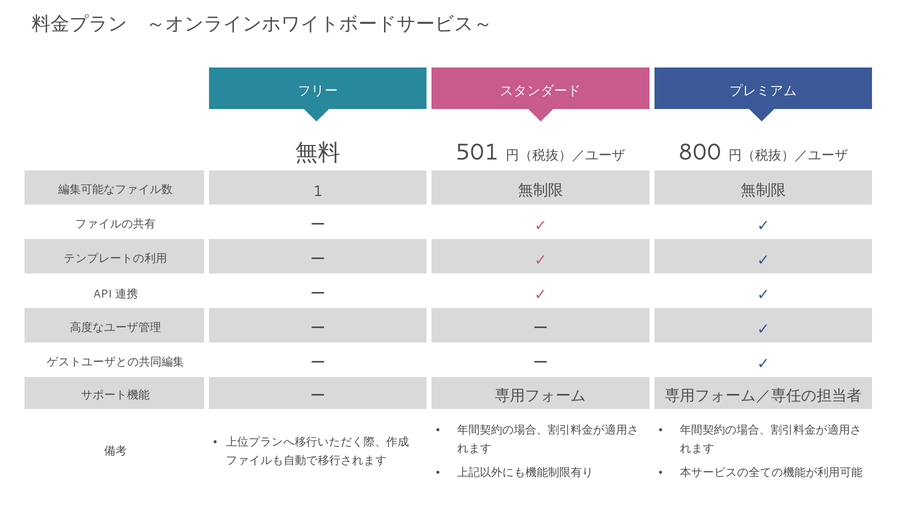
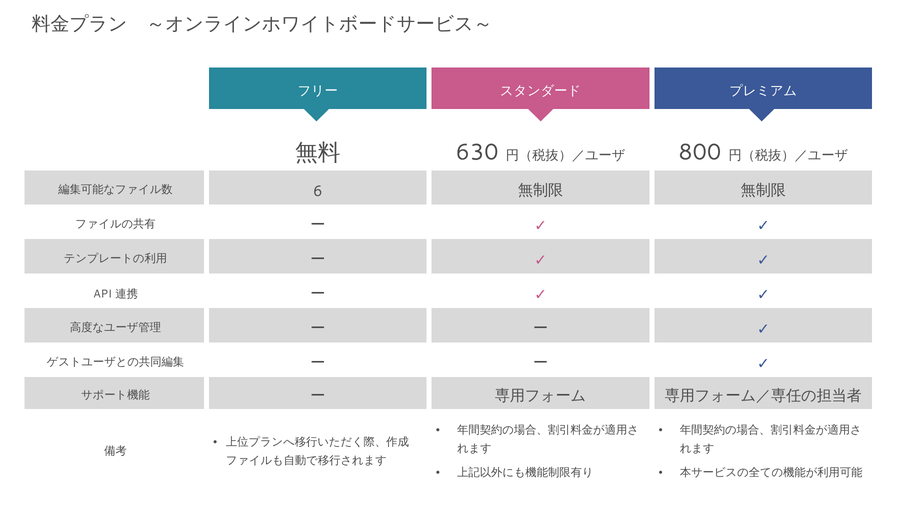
501: 501 -> 630 (477, 152)
1: 1 -> 6 (318, 192)
